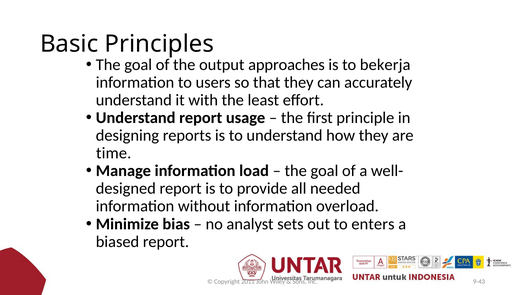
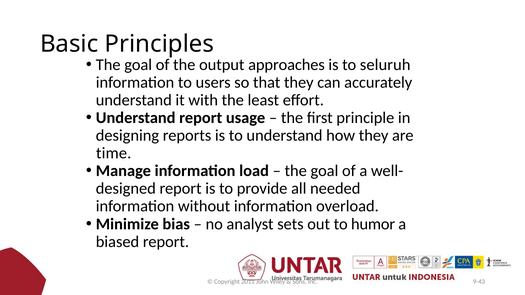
bekerja: bekerja -> seluruh (385, 65)
enters: enters -> humor (373, 224)
